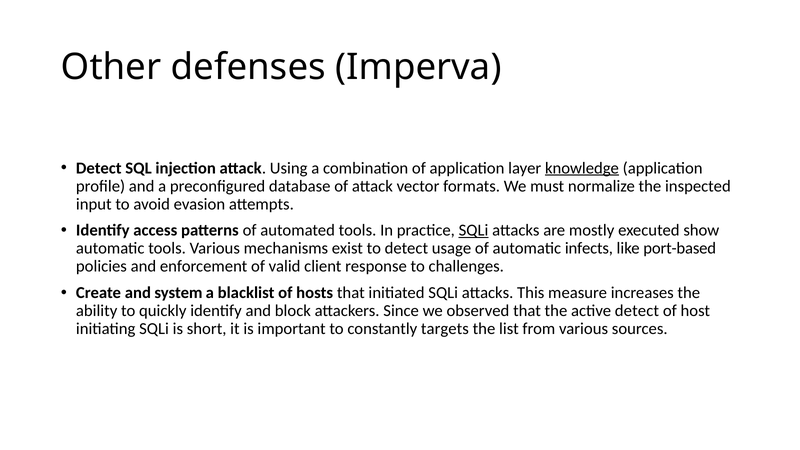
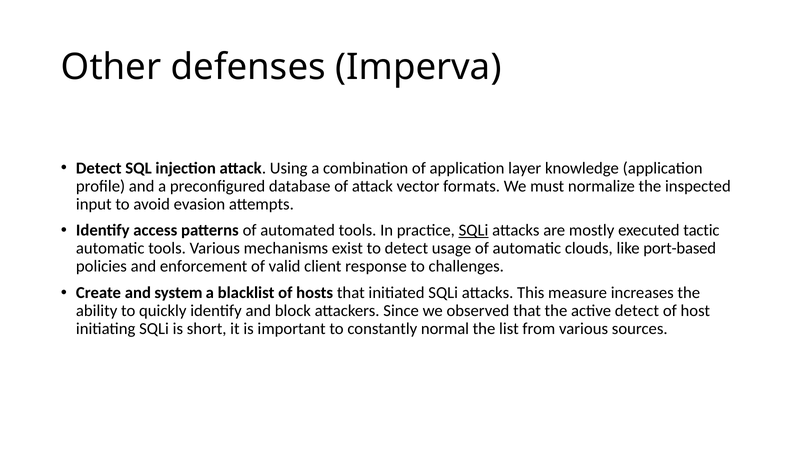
knowledge underline: present -> none (582, 168)
show: show -> tactic (701, 230)
infects: infects -> clouds (589, 248)
targets: targets -> normal (445, 329)
